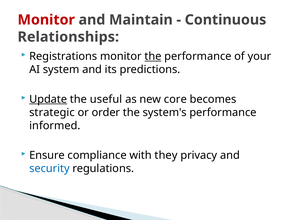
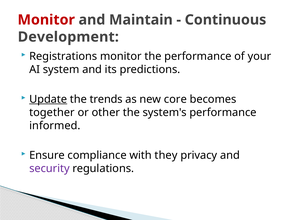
Relationships: Relationships -> Development (68, 37)
the underline: present -> none (153, 56)
useful: useful -> trends (106, 99)
strategic: strategic -> together (52, 112)
order: order -> other (106, 112)
security colour: blue -> purple (49, 168)
